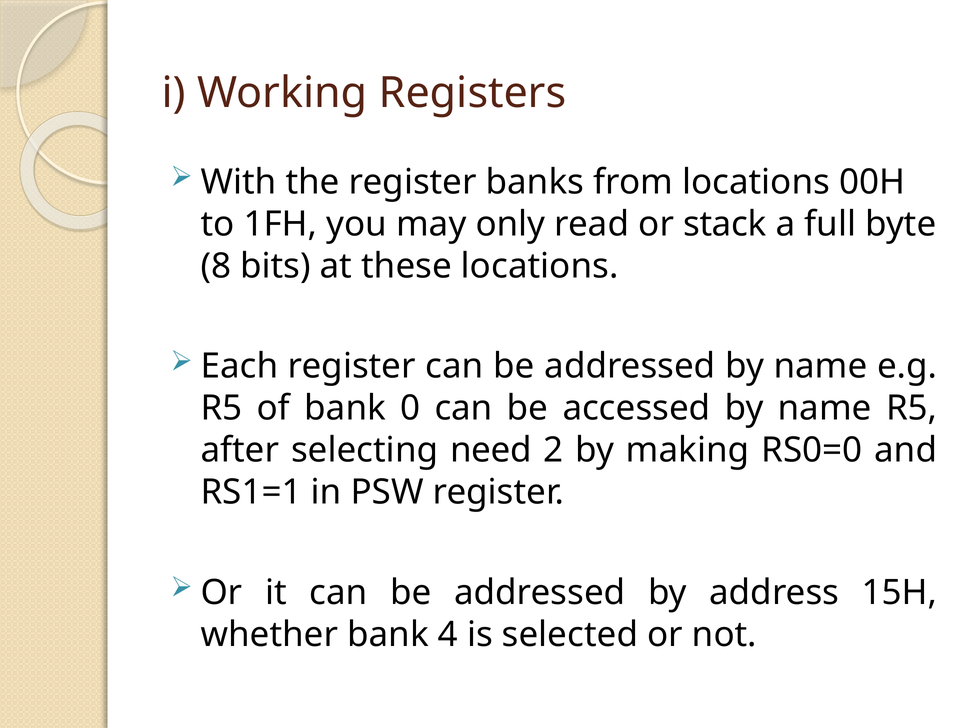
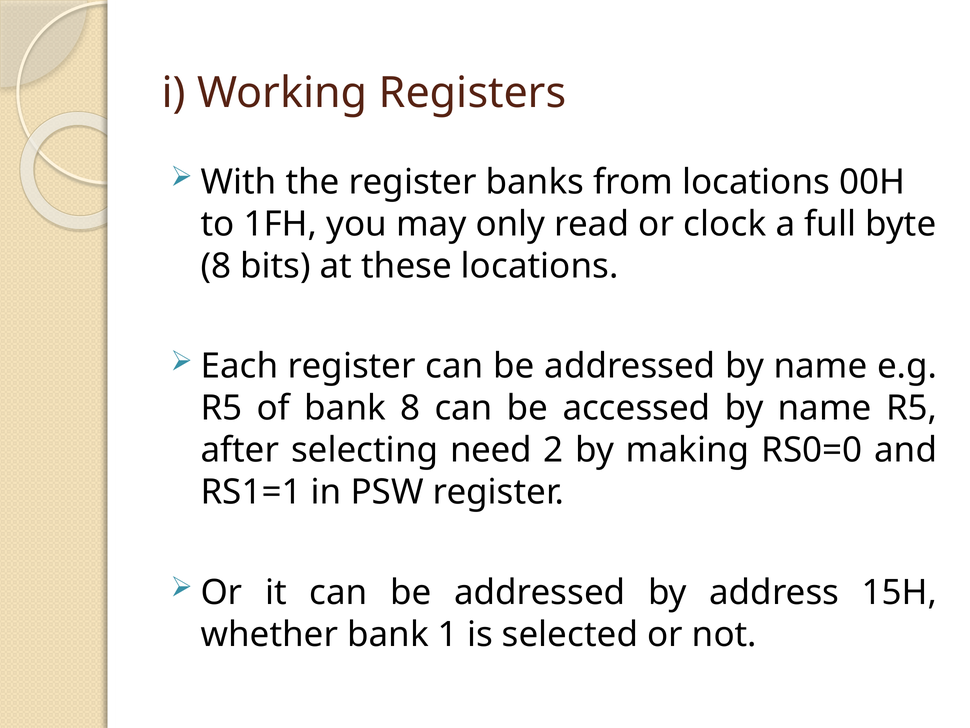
stack: stack -> clock (725, 224)
bank 0: 0 -> 8 (410, 408)
4: 4 -> 1 (448, 634)
